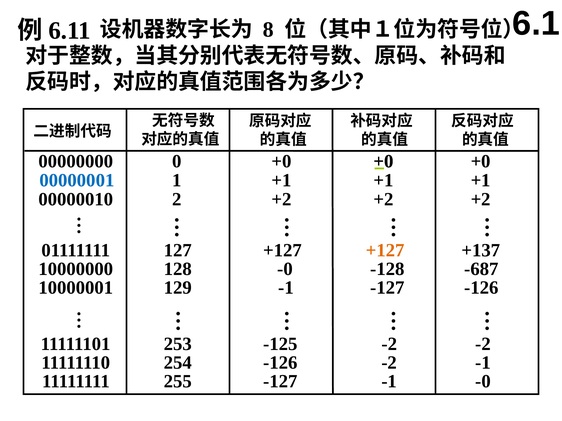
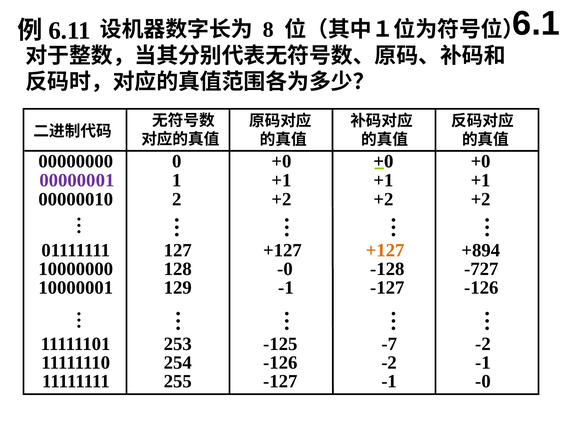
00000001 colour: blue -> purple (77, 181)
+137: +137 -> +894 (481, 251)
-687: -687 -> -727 (481, 269)
-2: -2 -> -7 (389, 344)
